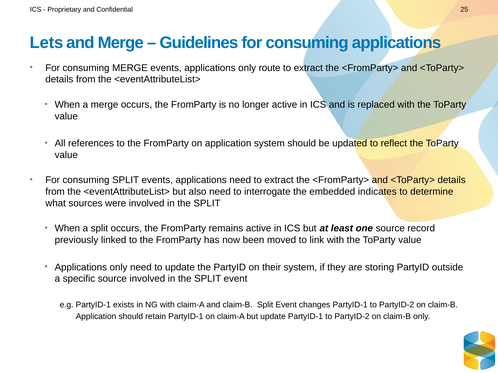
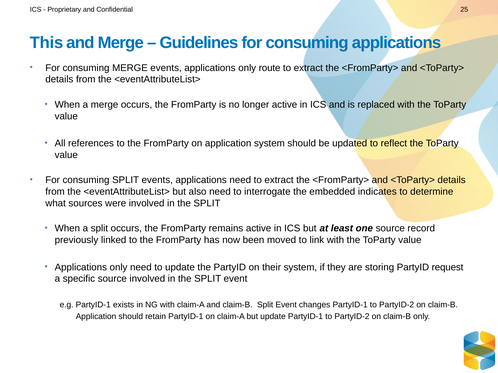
Lets: Lets -> This (46, 43)
outside: outside -> request (448, 268)
